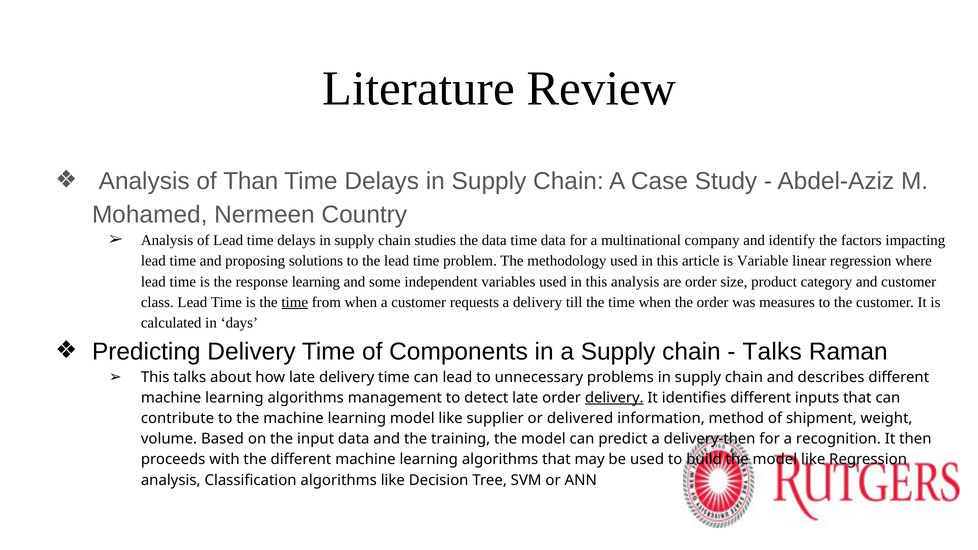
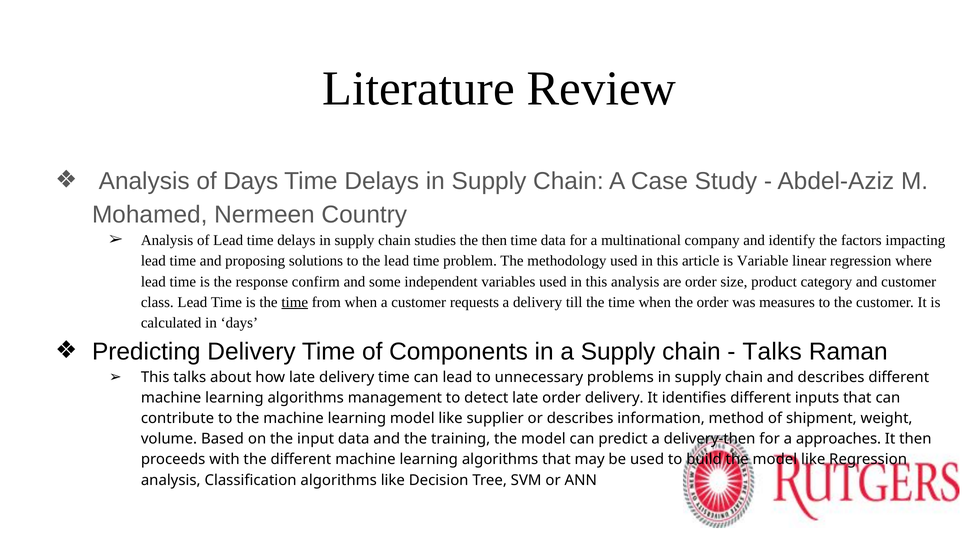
of Than: Than -> Days (251, 181)
the data: data -> then (494, 241)
response learning: learning -> confirm (316, 282)
delivery underline: present -> none (614, 398)
or delivered: delivered -> describes (580, 418)
recognition: recognition -> approaches (839, 439)
